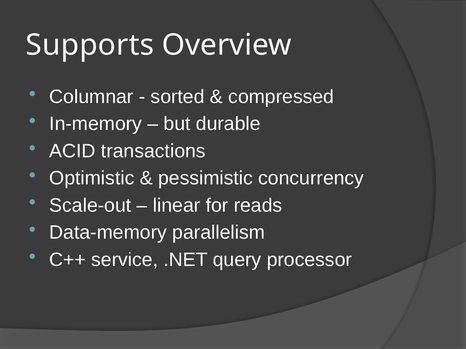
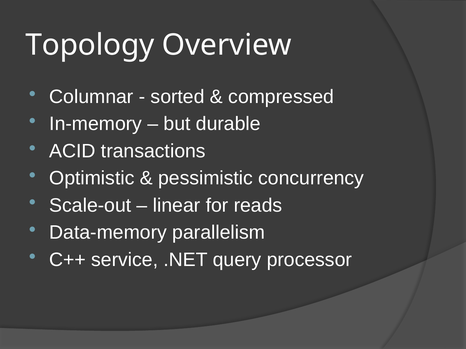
Supports: Supports -> Topology (90, 45)
